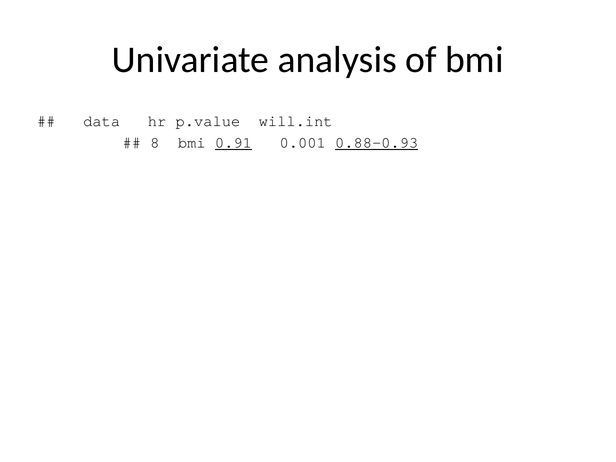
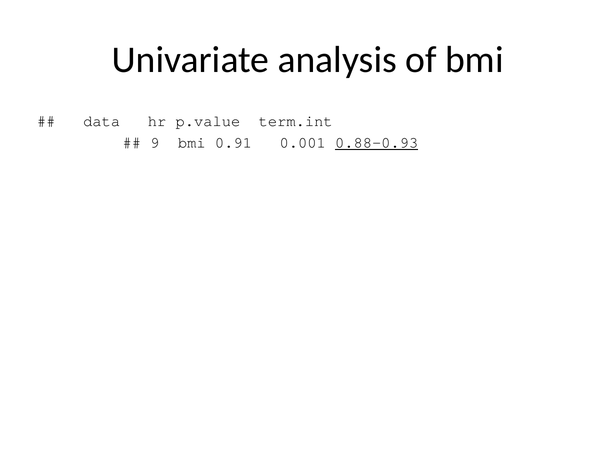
will.int: will.int -> term.int (296, 121)
8: 8 -> 9 (155, 143)
0.91 underline: present -> none (233, 143)
